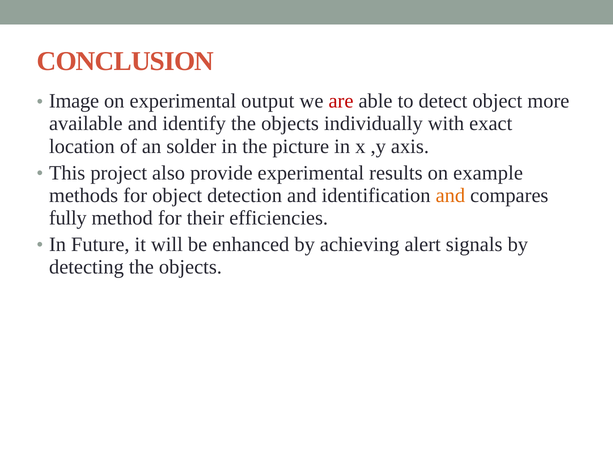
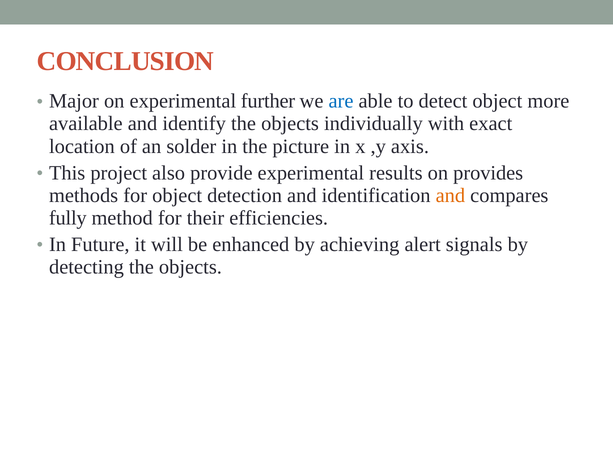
Image: Image -> Major (74, 101)
output: output -> further (268, 101)
are colour: red -> blue (341, 101)
example: example -> provides (488, 173)
